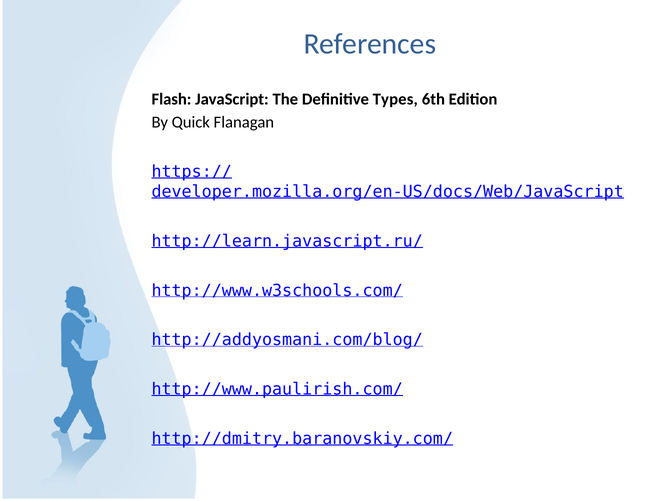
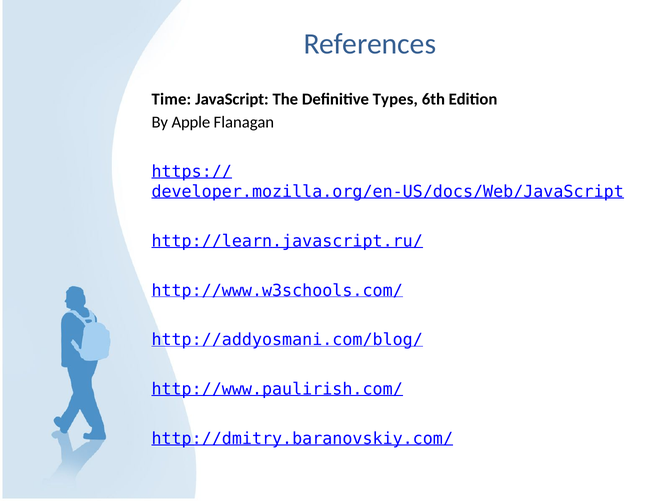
Flash: Flash -> Time (171, 99)
Quick: Quick -> Apple (191, 122)
